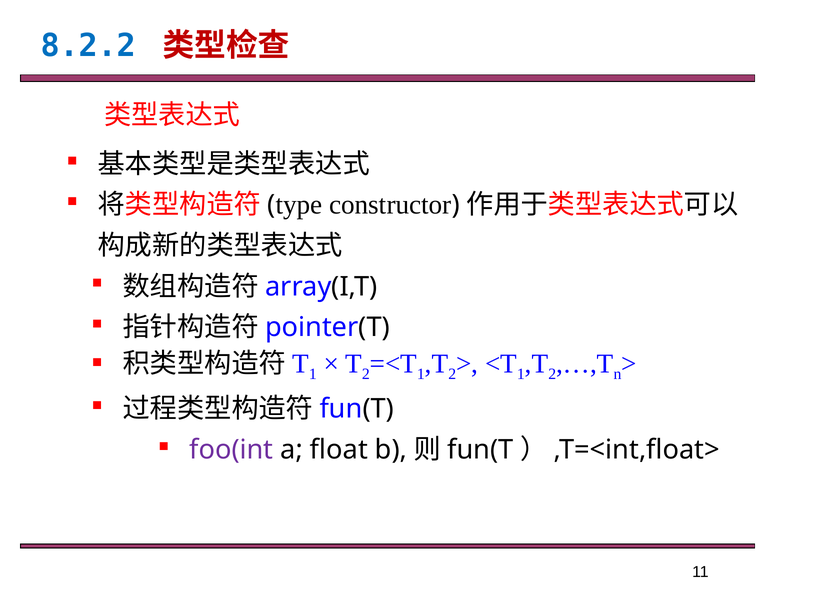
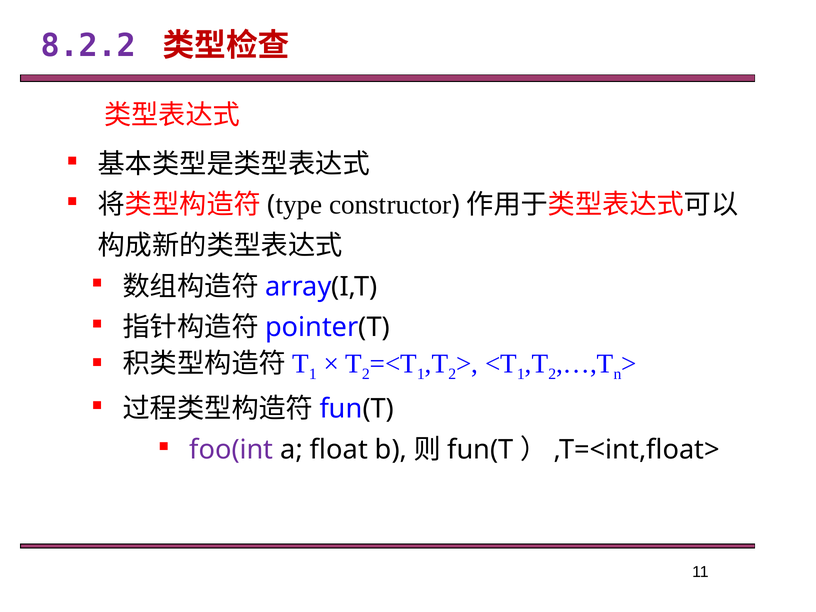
8.2.2 colour: blue -> purple (88, 46)
